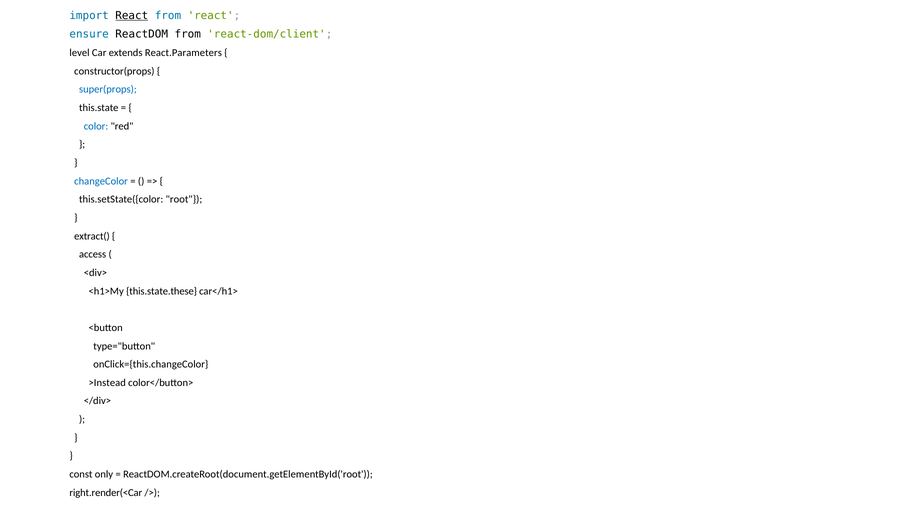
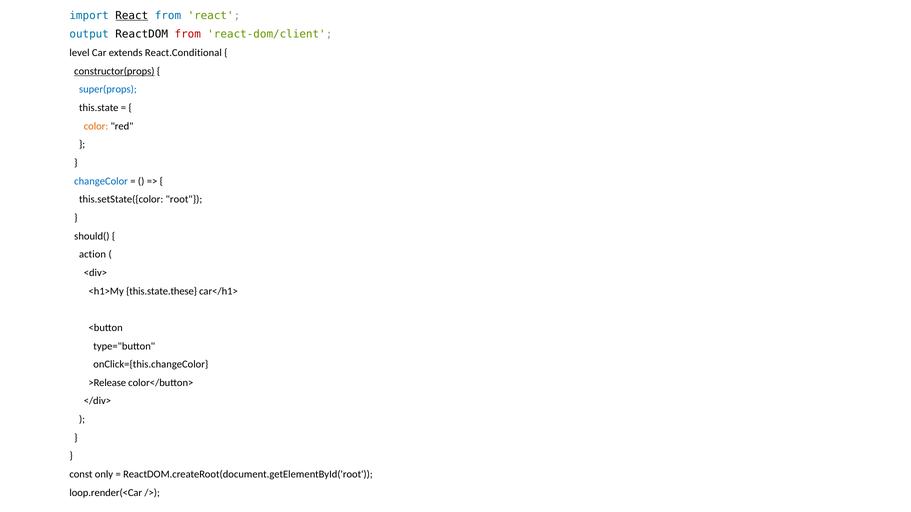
ensure: ensure -> output (89, 34)
from colour: black -> red (188, 34)
React.Parameters: React.Parameters -> React.Conditional (183, 53)
constructor(props underline: none -> present (114, 71)
color colour: blue -> orange (96, 126)
extract(: extract( -> should( (92, 236)
access: access -> action (93, 255)
>Instead: >Instead -> >Release (107, 383)
right.render(<Car: right.render(<Car -> loop.render(<Car (106, 493)
